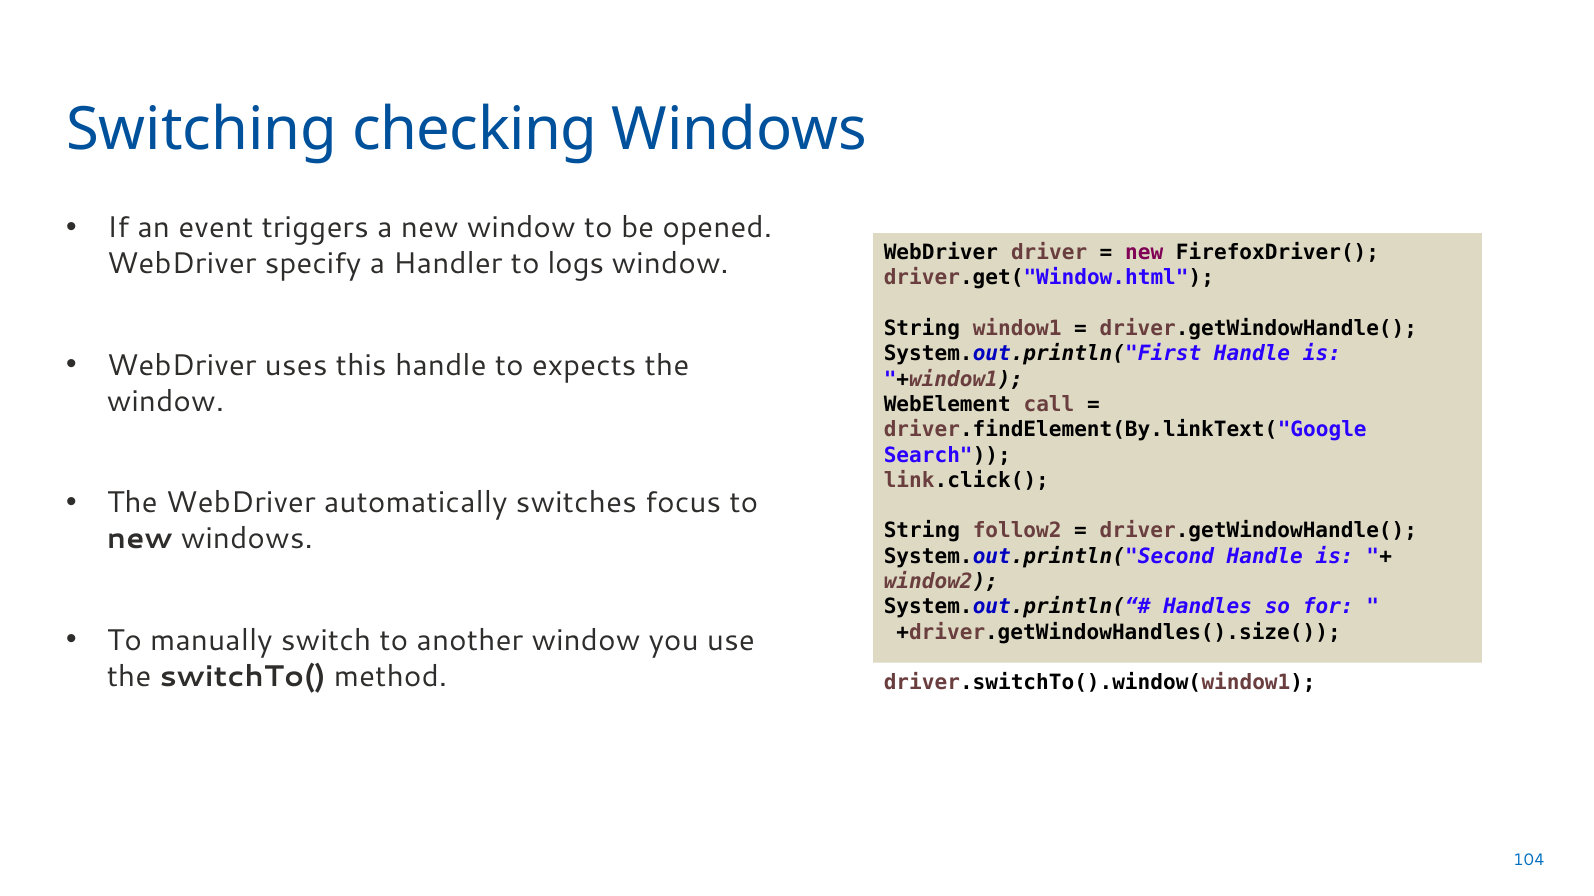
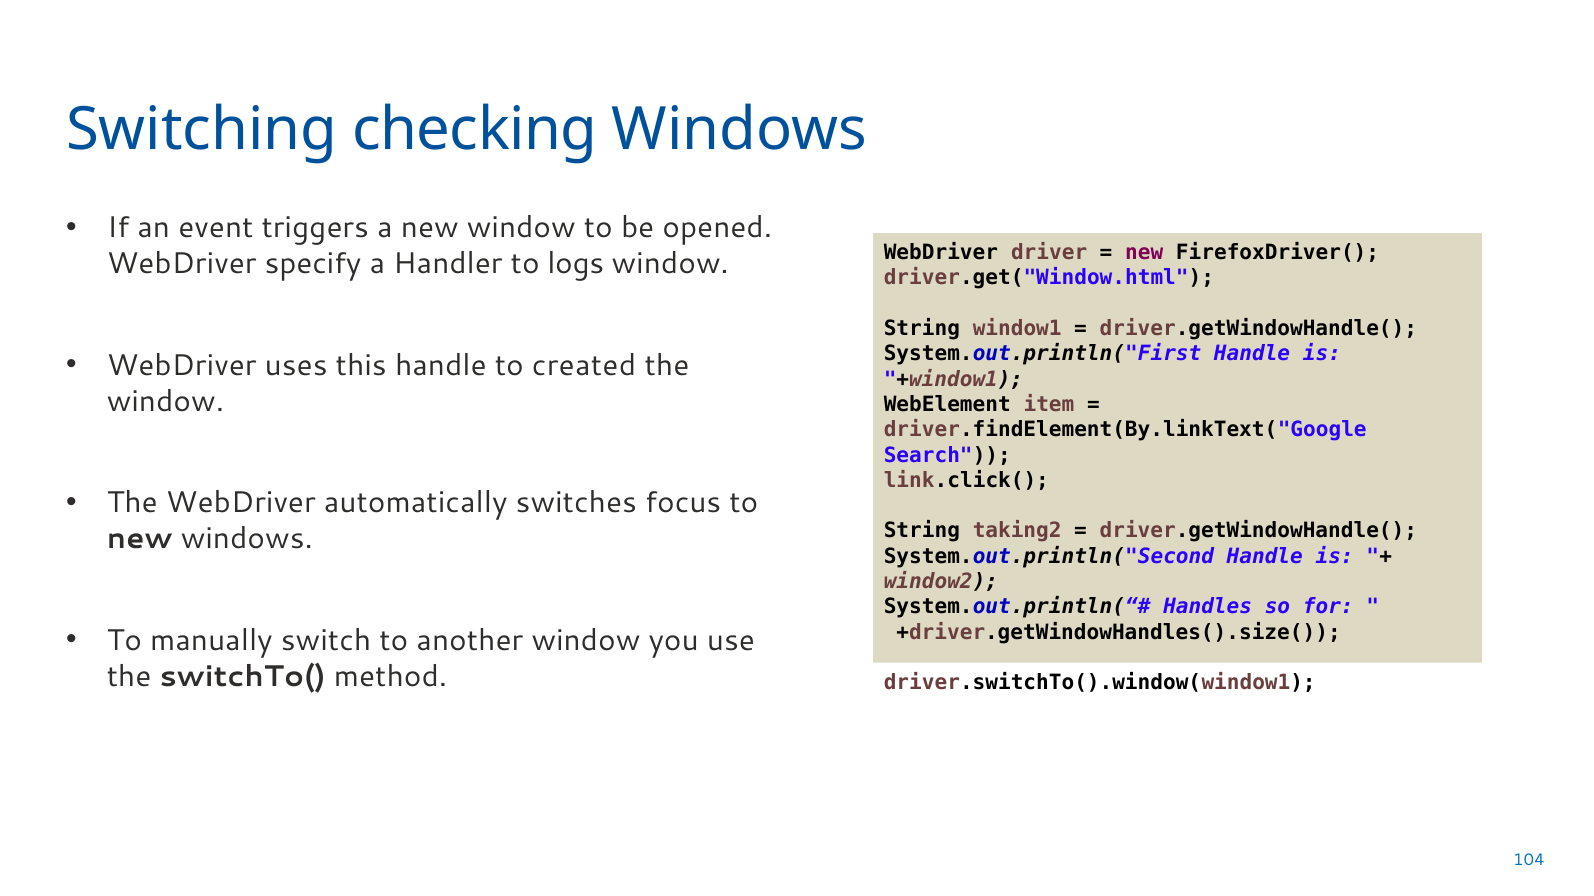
expects: expects -> created (584, 366)
call: call -> item (1049, 405)
follow2: follow2 -> taking2 (1017, 531)
